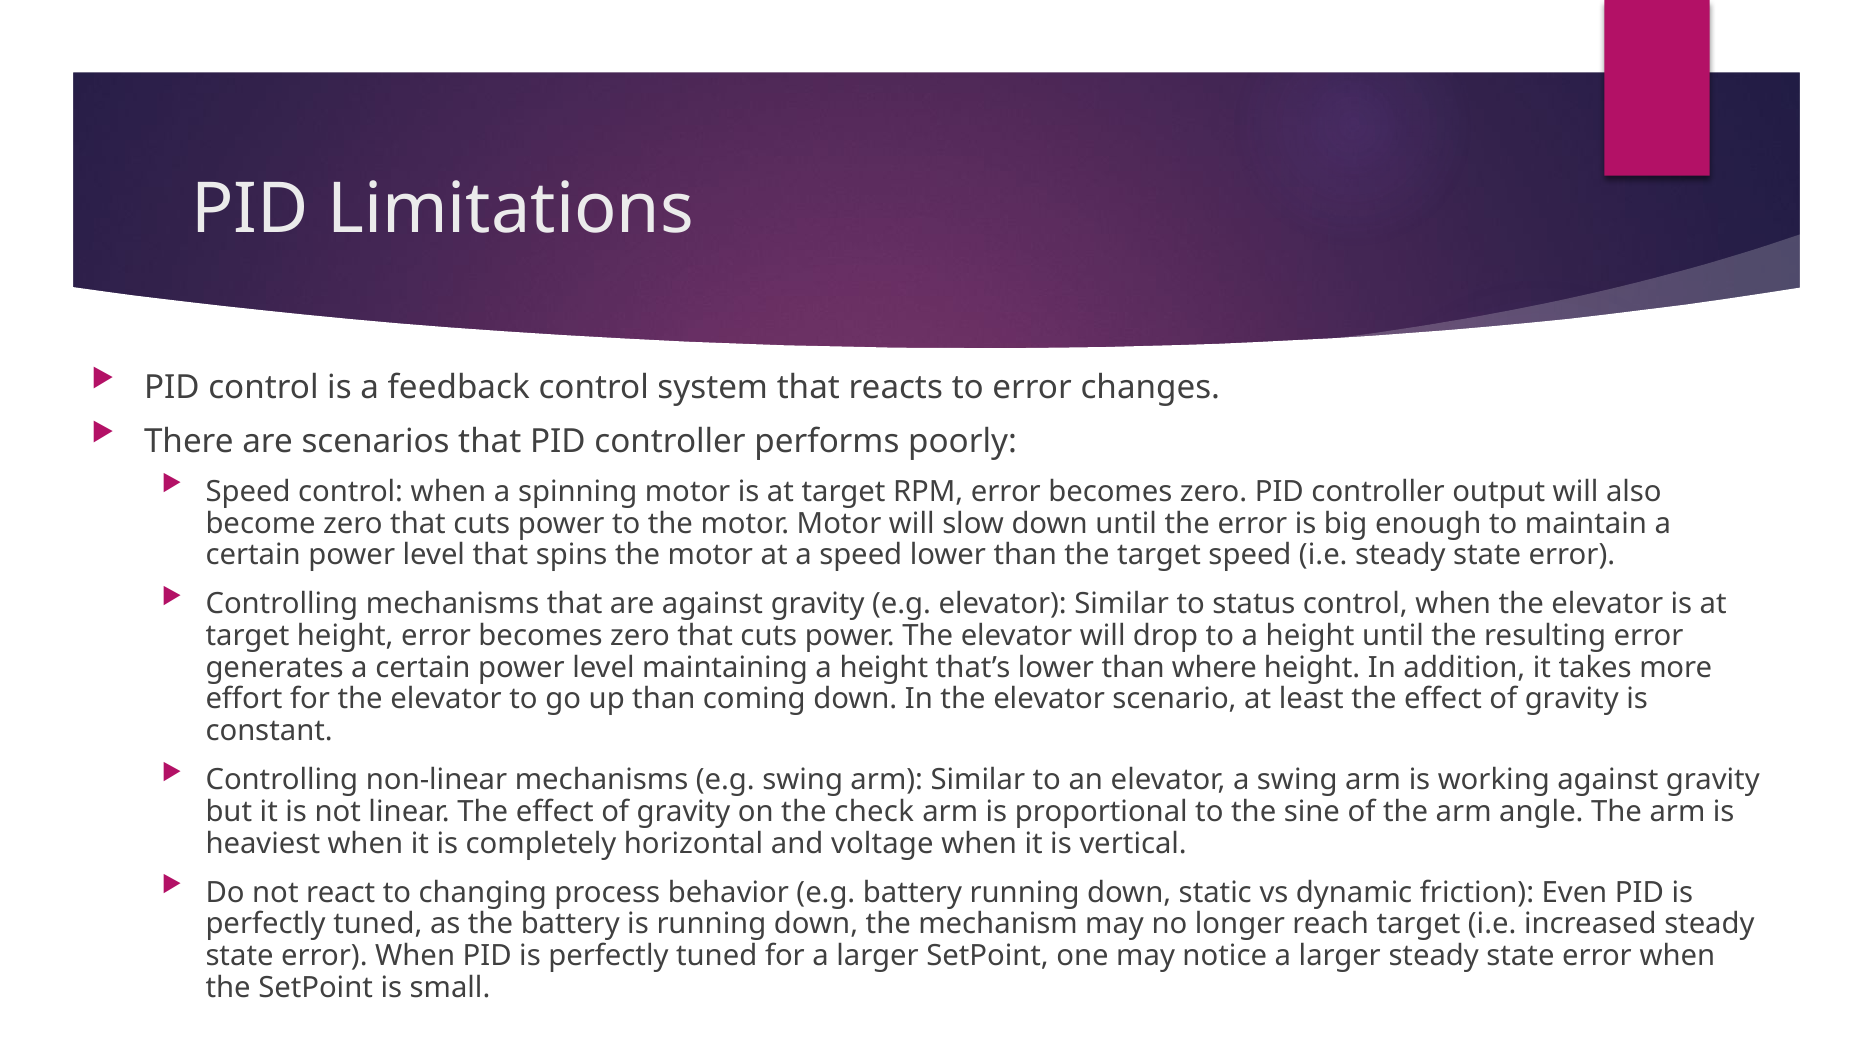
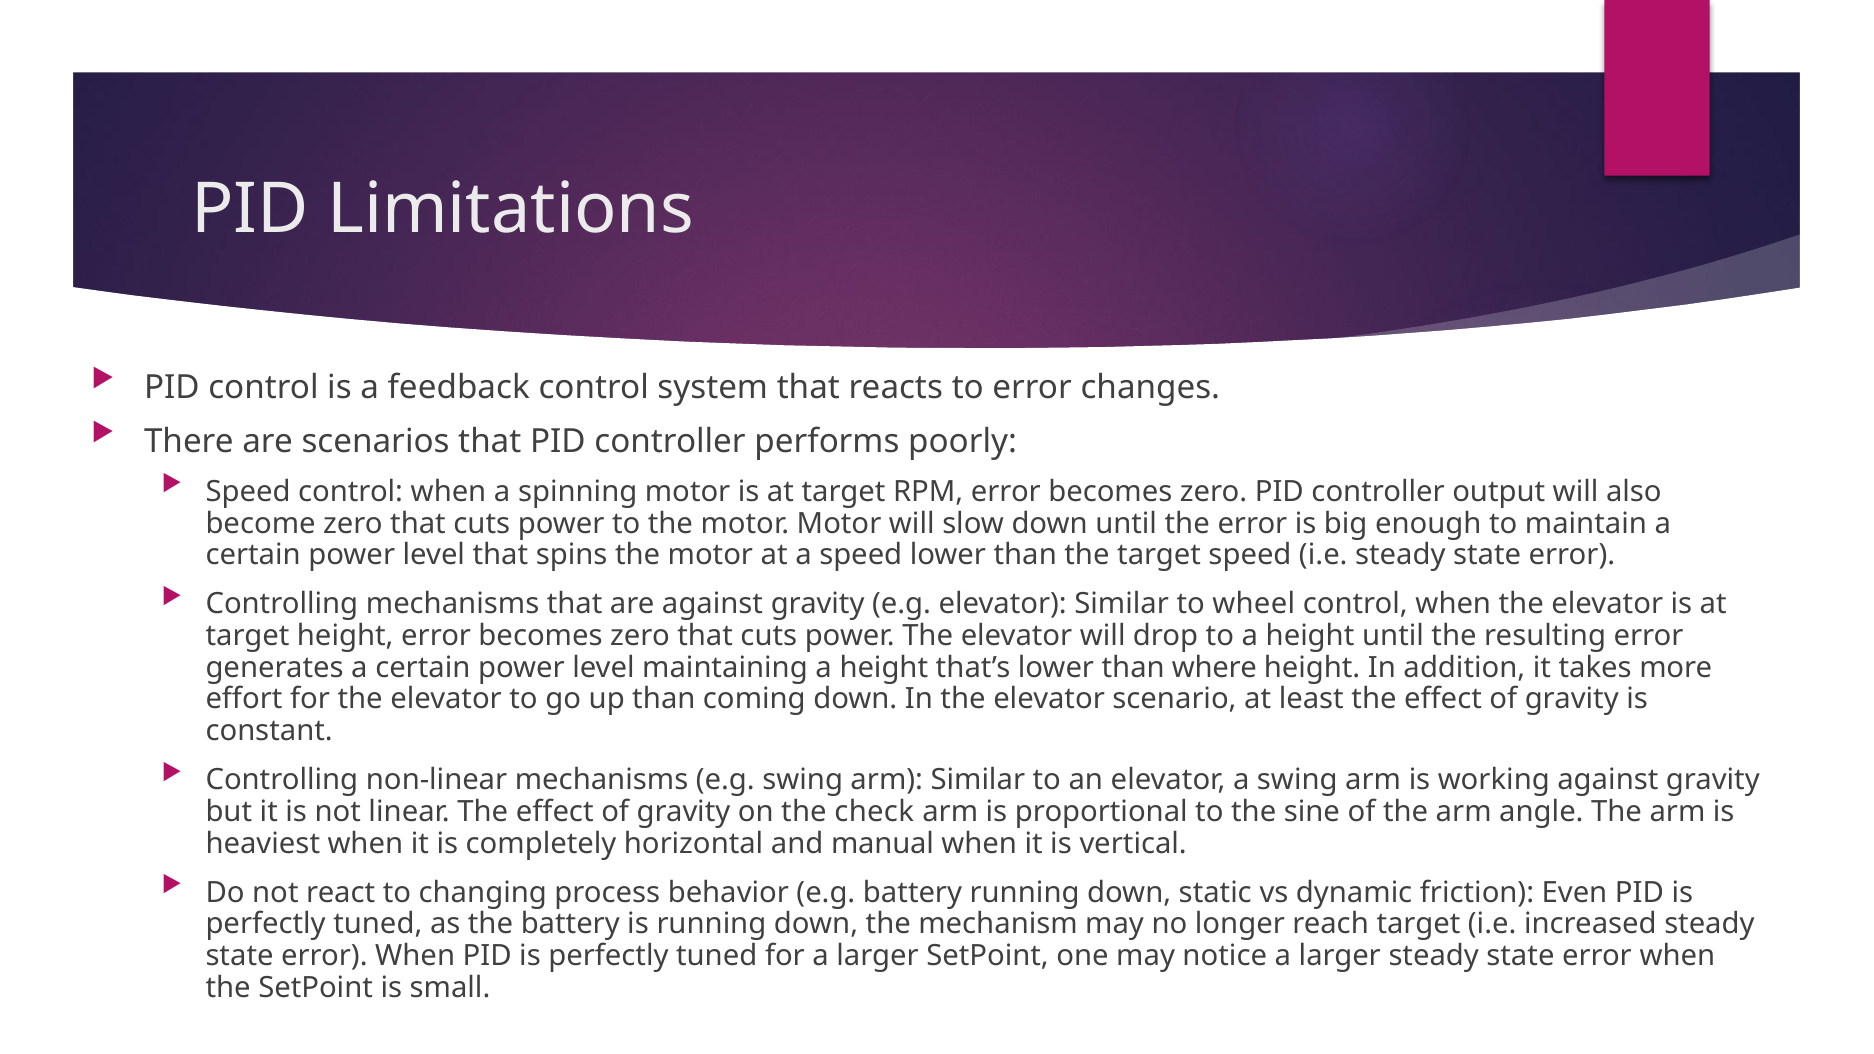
status: status -> wheel (1254, 604)
voltage: voltage -> manual (883, 843)
